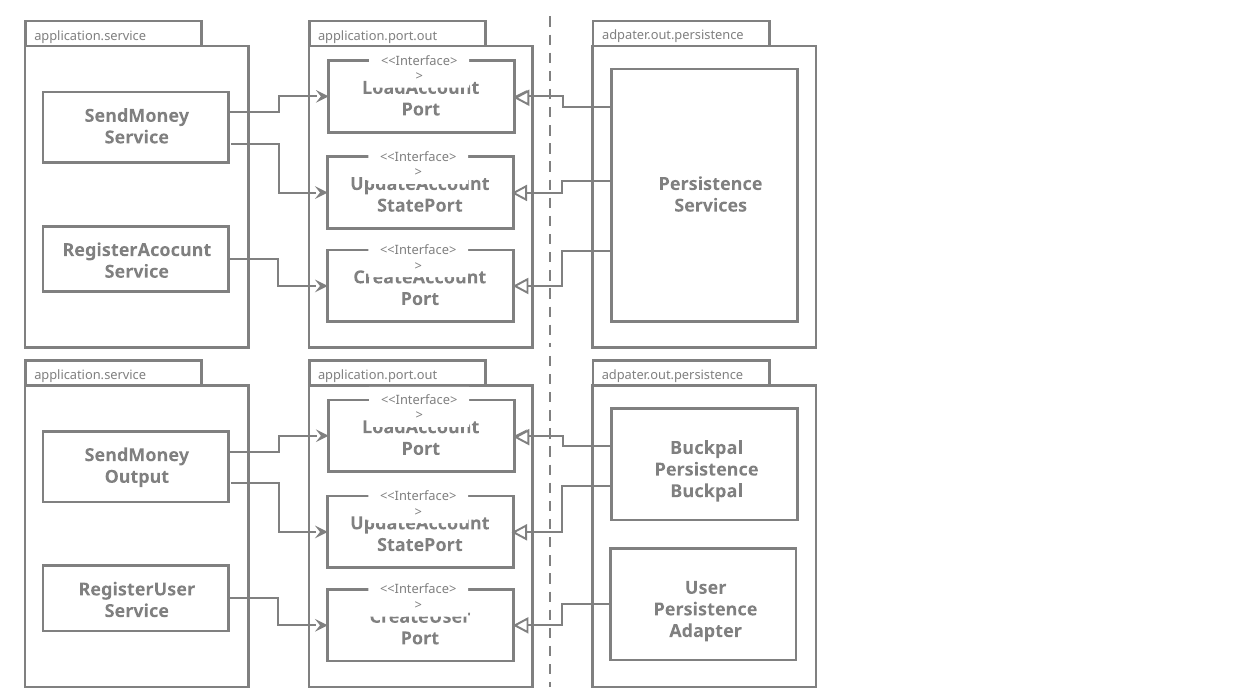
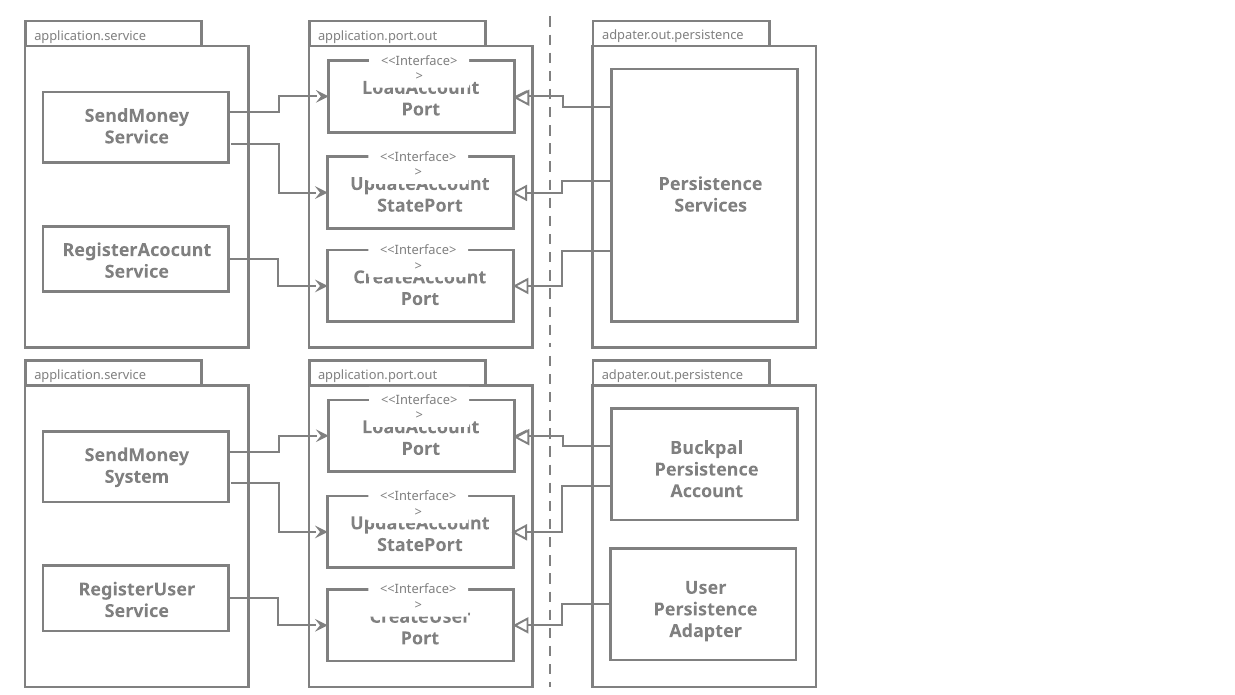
Output: Output -> System (137, 477)
Buckpal: Buckpal -> Account (707, 491)
